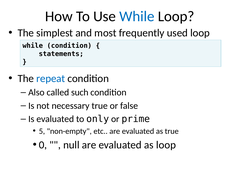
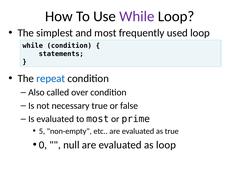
While colour: blue -> purple (137, 16)
such: such -> over (80, 92)
to only: only -> most (98, 119)
